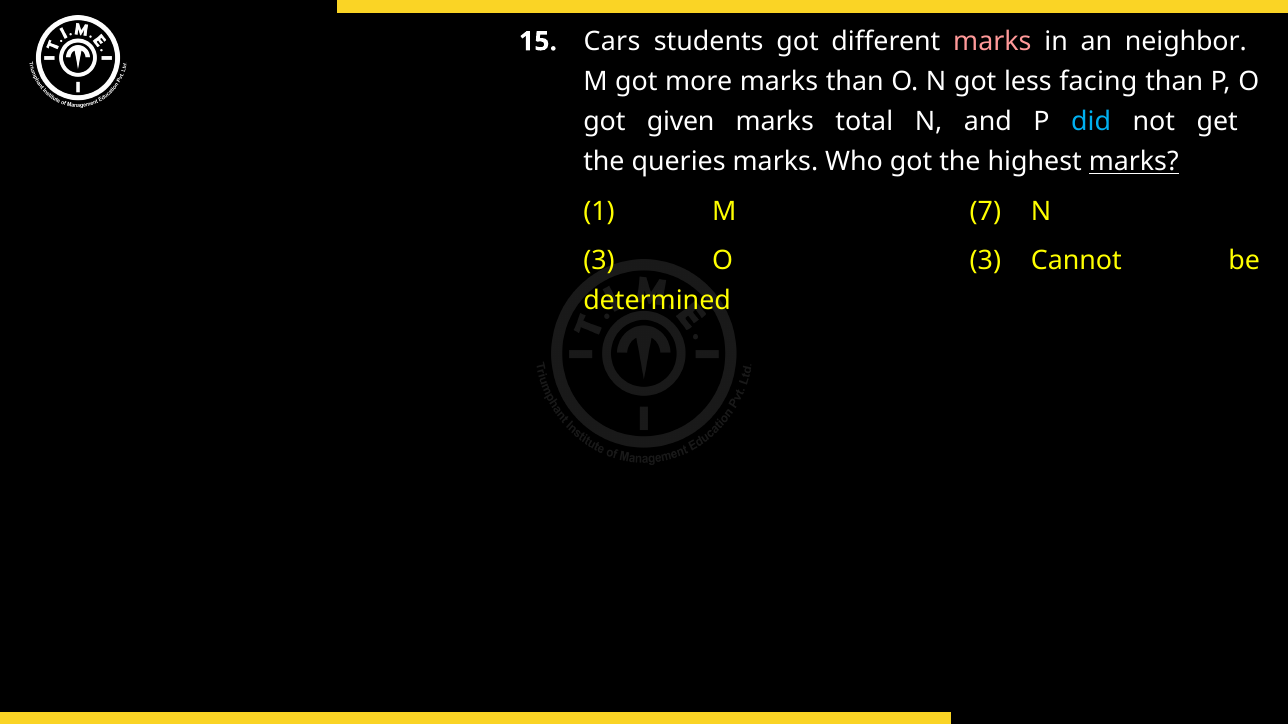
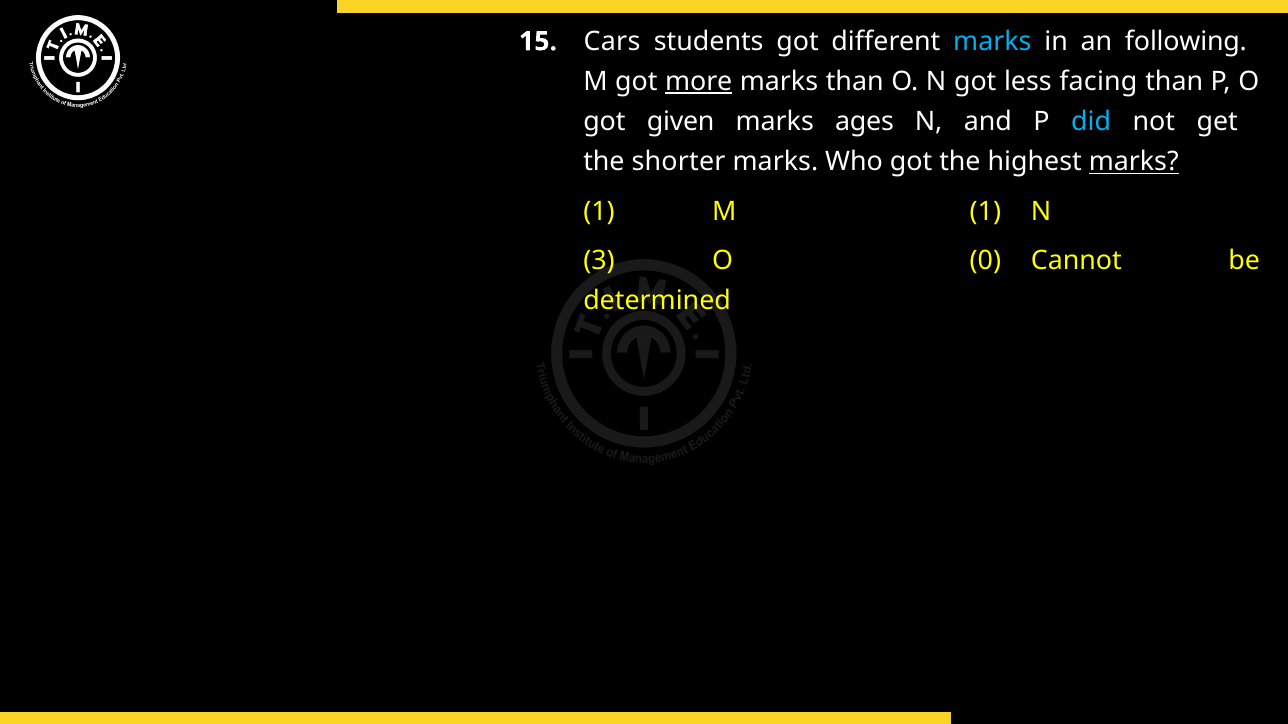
marks colour: pink -> light blue (992, 41)
neighbor: neighbor -> following (1186, 41)
more underline: none -> present (699, 82)
total: total -> ages (865, 122)
queries: queries -> shorter (679, 162)
M 7: 7 -> 1 (985, 211)
O 3: 3 -> 0 (985, 261)
